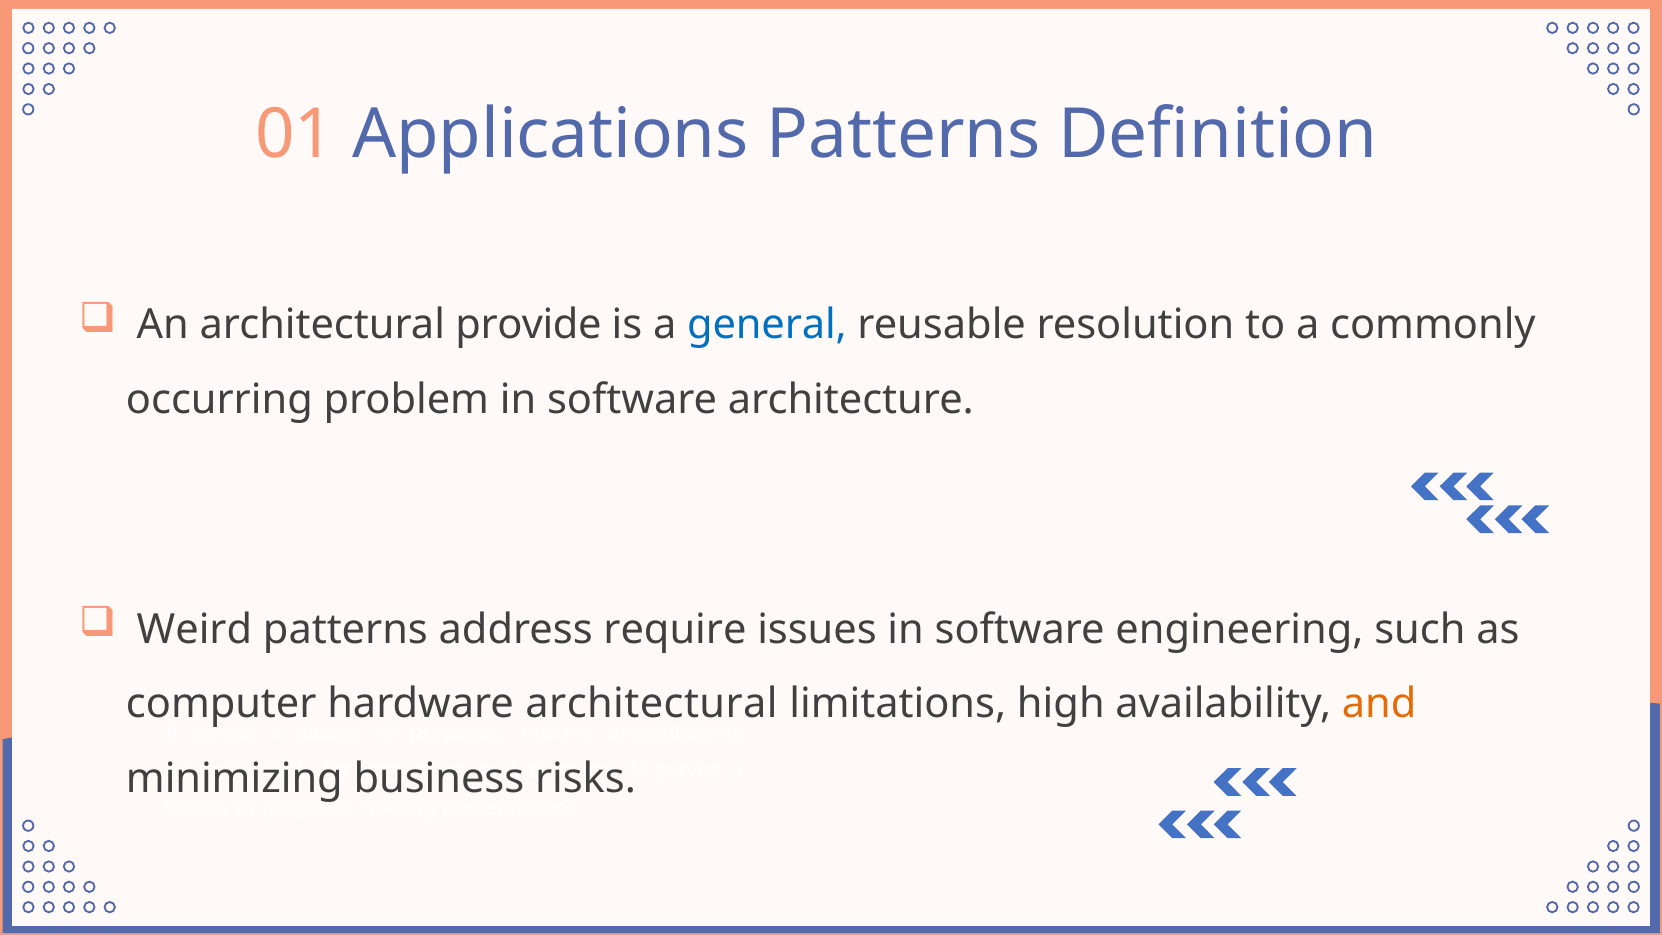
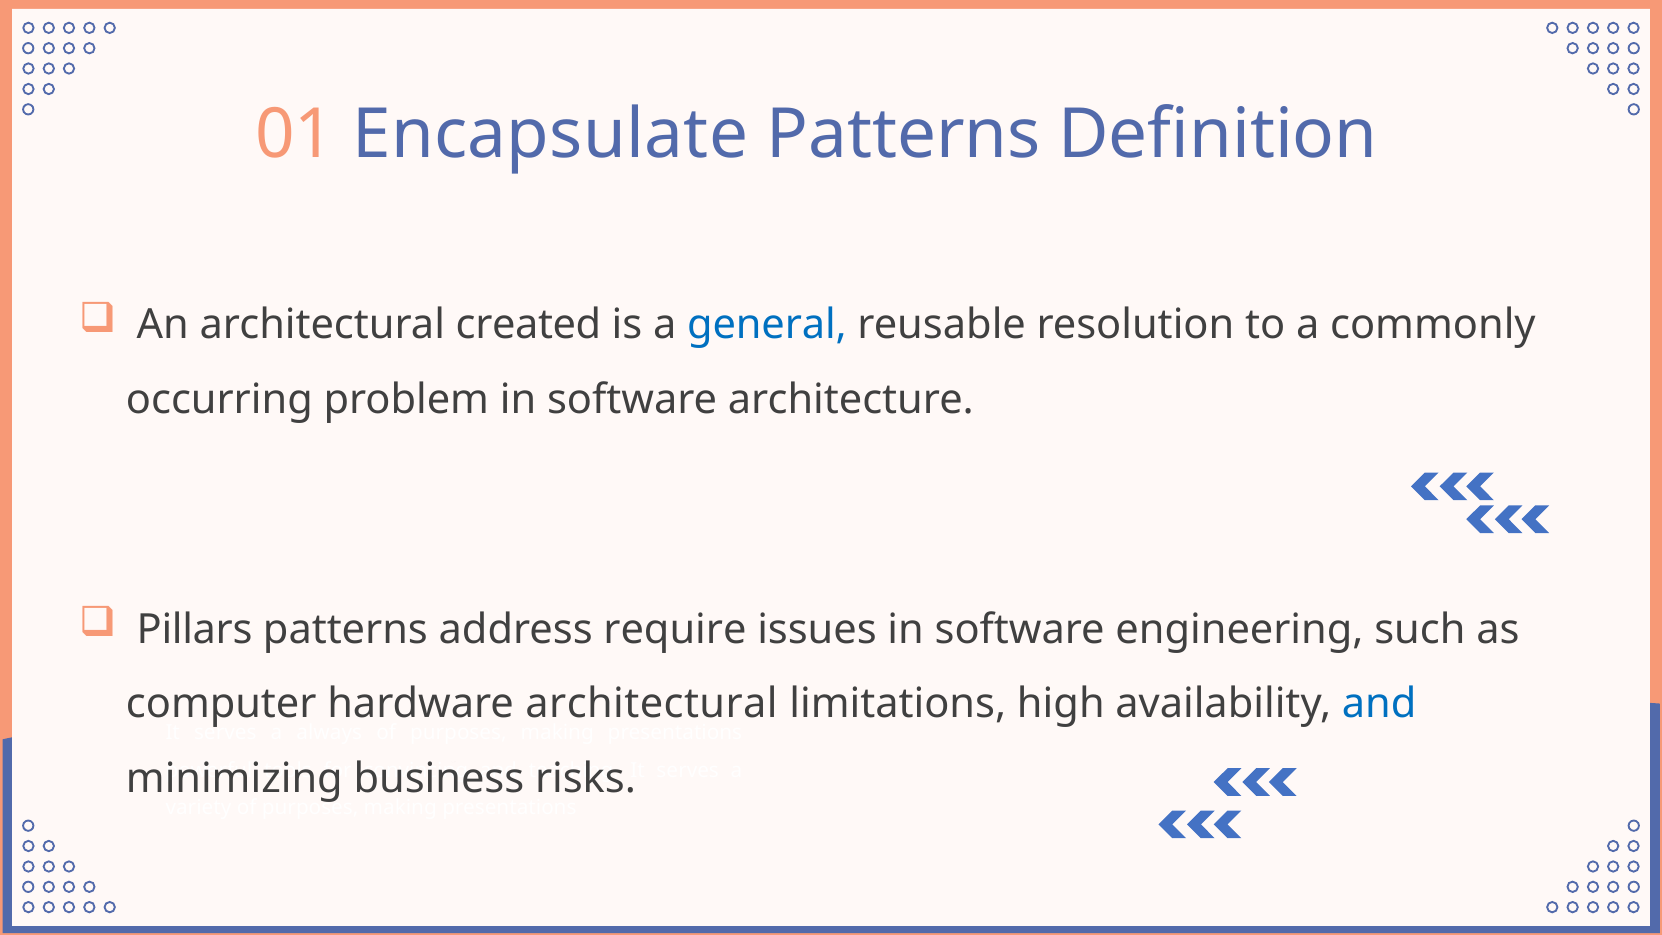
Applications: Applications -> Encapsulate (550, 135)
provide: provide -> created (528, 325)
Weird: Weird -> Pillars (195, 629)
and colour: orange -> blue (1379, 704)
